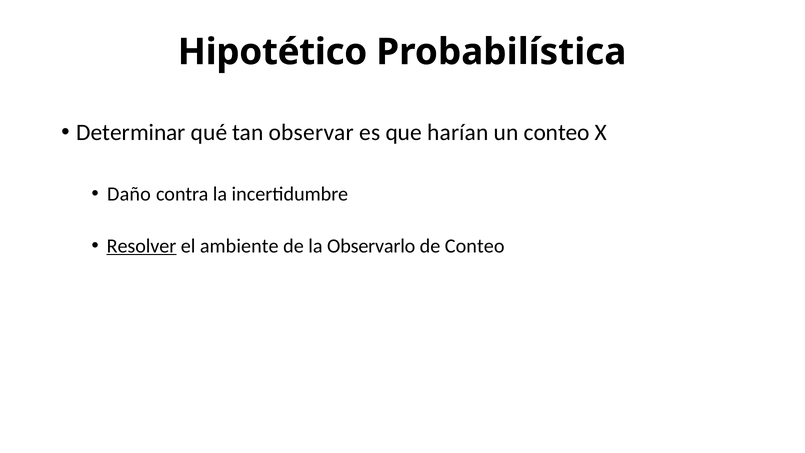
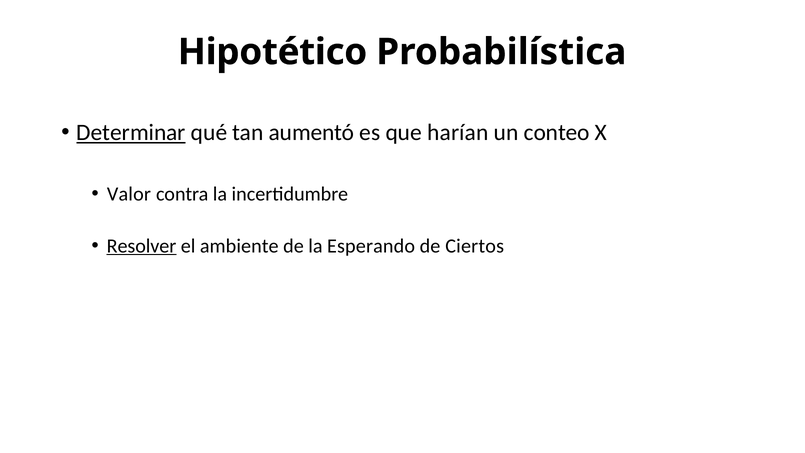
Determinar underline: none -> present (131, 132)
observar: observar -> aumentó (312, 132)
Daño: Daño -> Valor (129, 194)
Observarlo: Observarlo -> Esperando (371, 246)
de Conteo: Conteo -> Ciertos (475, 246)
